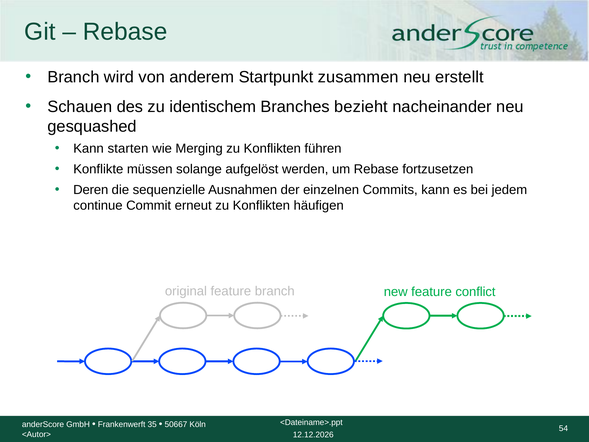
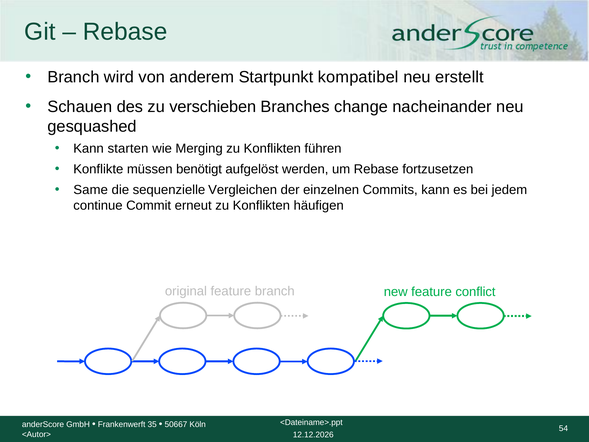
zusammen: zusammen -> kompatibel (358, 77)
identischem: identischem -> verschieben (213, 107)
bezieht: bezieht -> change (361, 107)
solange: solange -> benötigt (199, 169)
Deren: Deren -> Same (91, 190)
Ausnahmen: Ausnahmen -> Vergleichen (243, 190)
